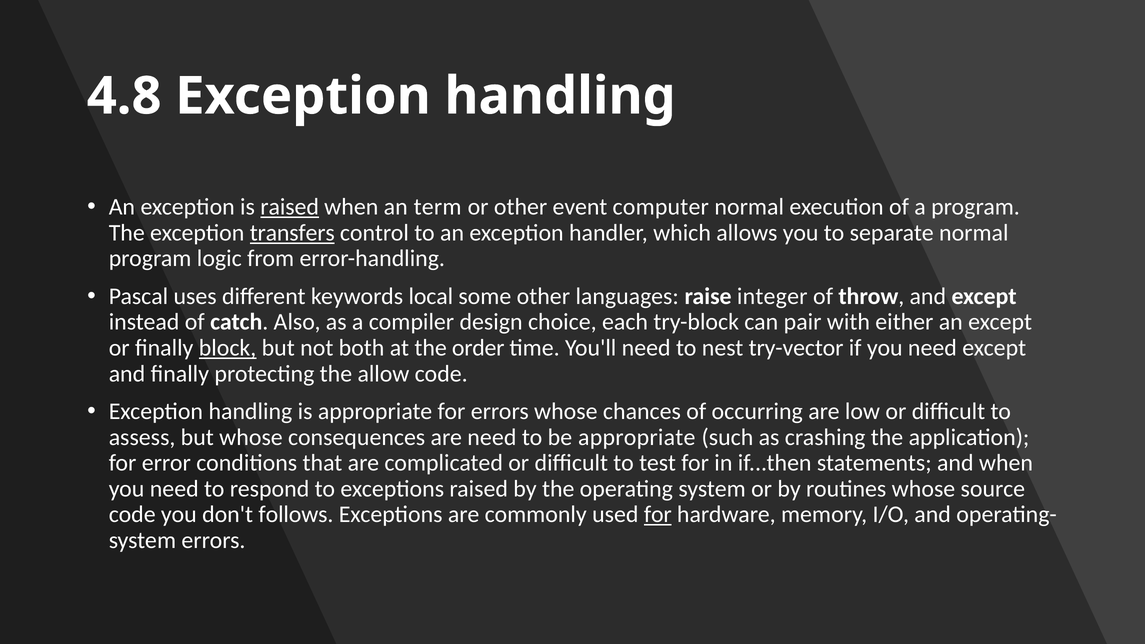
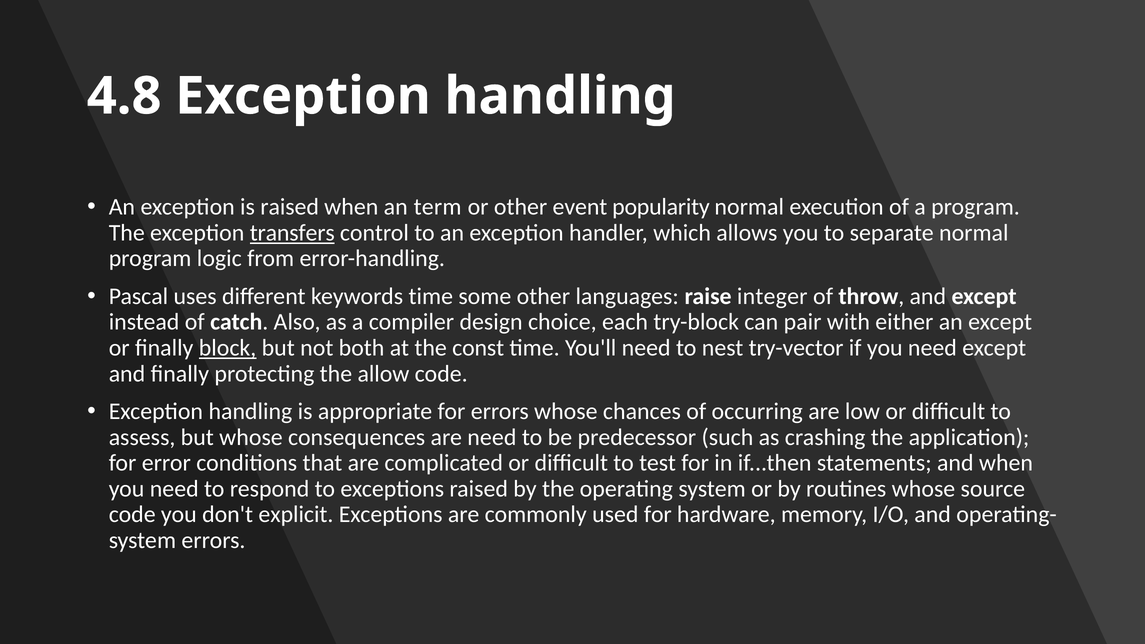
raised underline: present -> none (290, 207)
computer: computer -> popularity (661, 207)
keywords local: local -> time (431, 296)
order: order -> const (478, 348)
be appropriate: appropriate -> predecessor (637, 437)
follows: follows -> explicit (296, 515)
for underline: present -> none (658, 515)
